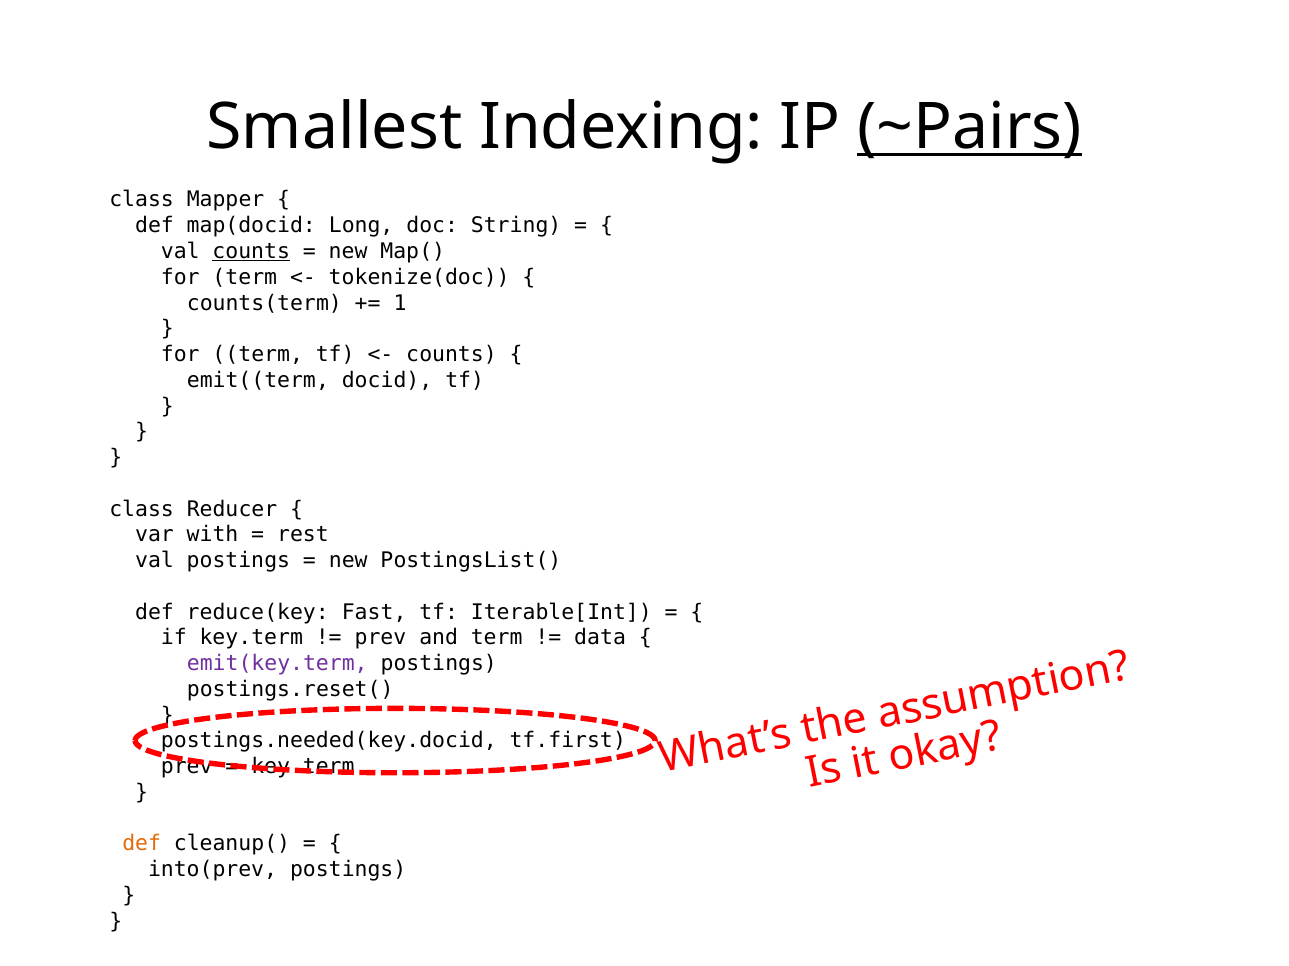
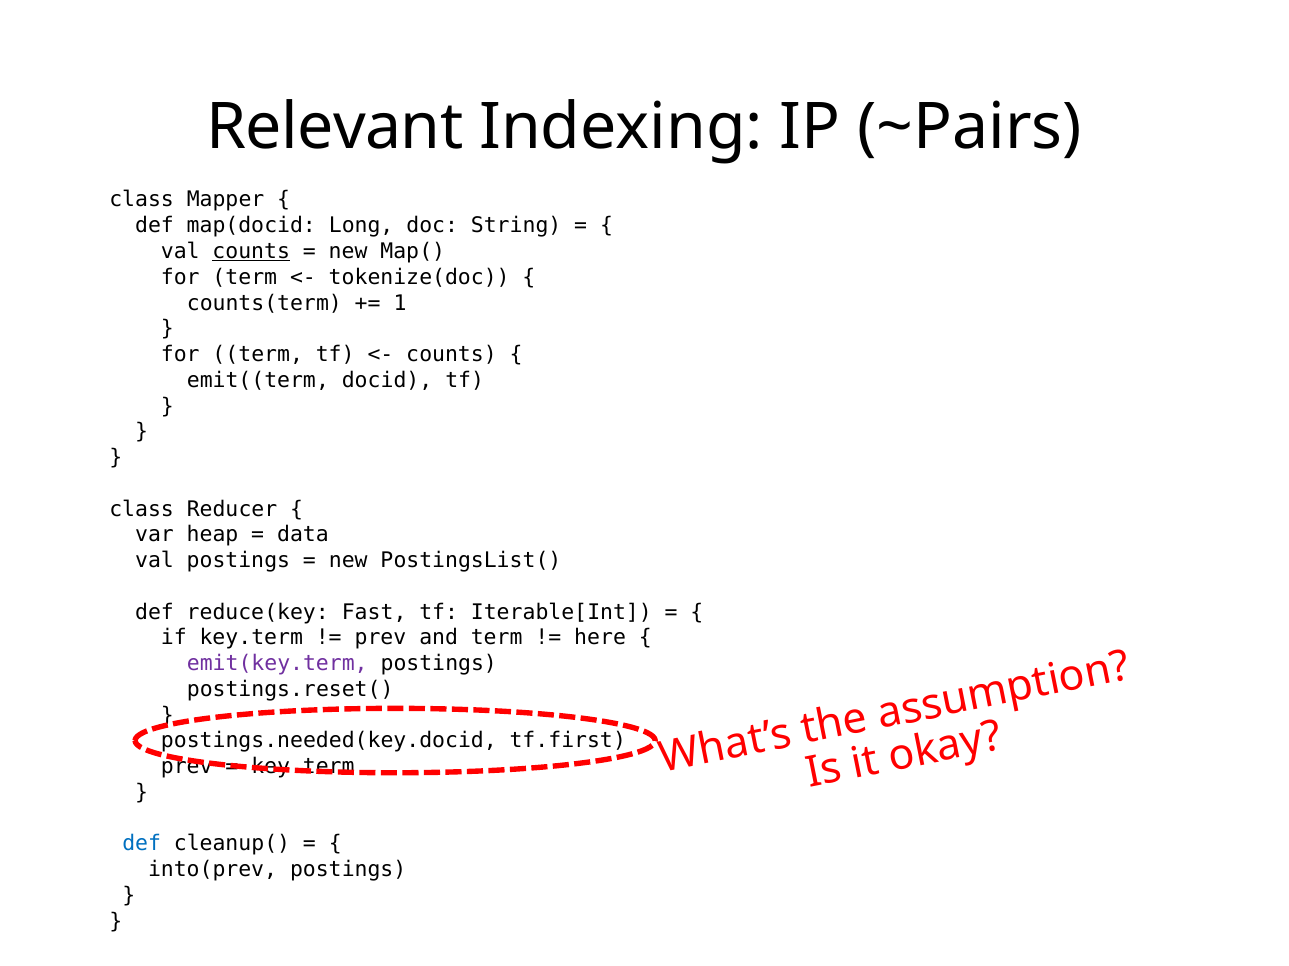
Smallest: Smallest -> Relevant (335, 127)
~Pairs underline: present -> none (970, 127)
with: with -> heap (213, 535)
rest: rest -> data (303, 535)
data: data -> here (600, 638)
def colour: orange -> blue (142, 845)
